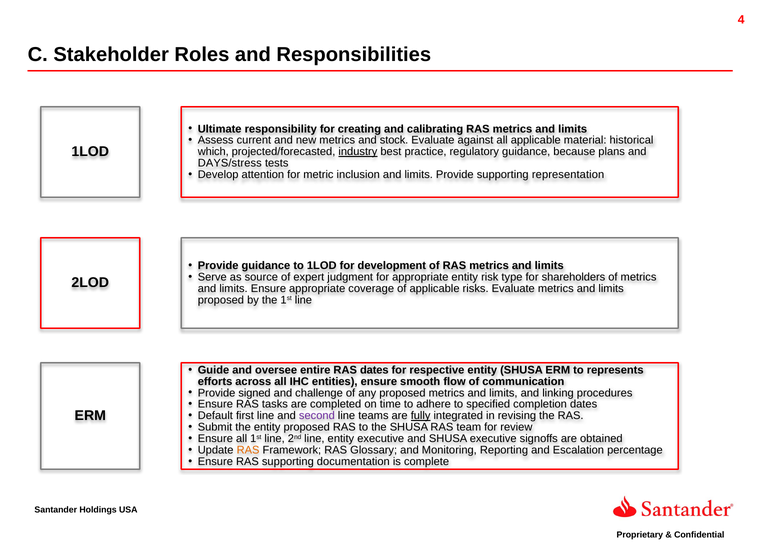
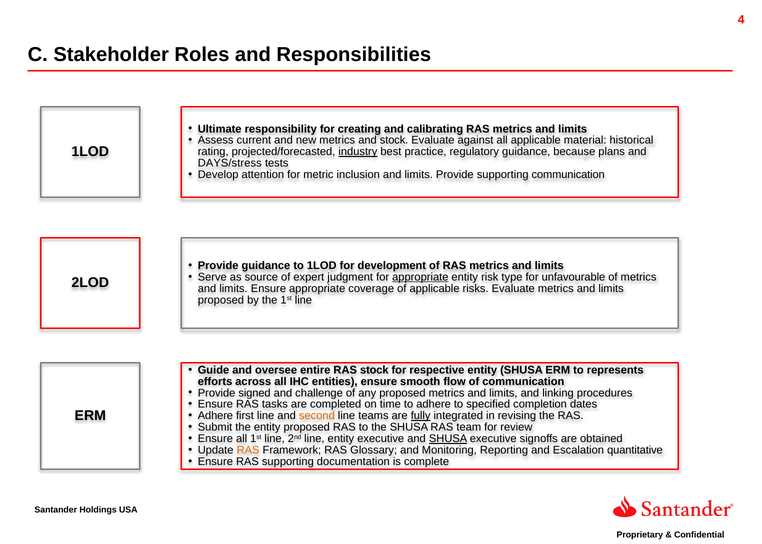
which: which -> rating (213, 152)
supporting representation: representation -> communication (568, 175)
appropriate underline: none -> present (420, 277)
shareholders: shareholders -> unfavourable (573, 277)
RAS dates: dates -> stock (374, 370)
Default: Default -> Adhere (215, 416)
second colour: purple -> orange (317, 416)
SHUSA underline: none -> present (448, 439)
percentage: percentage -> quantitative (635, 450)
